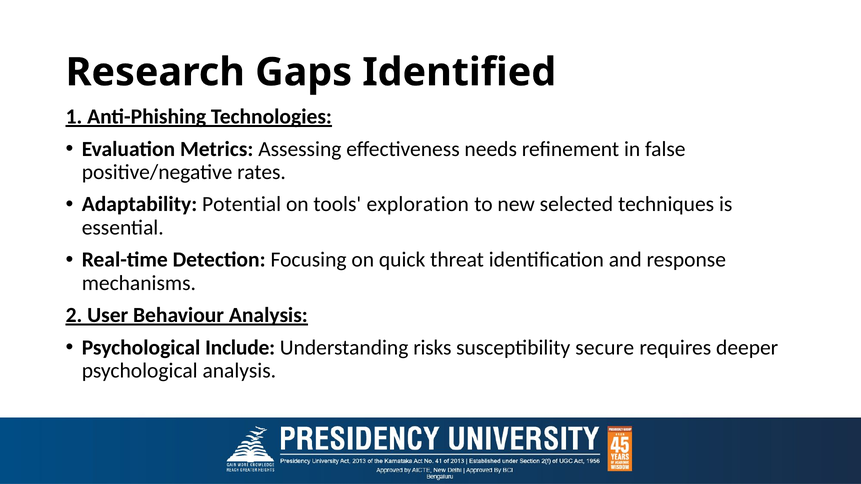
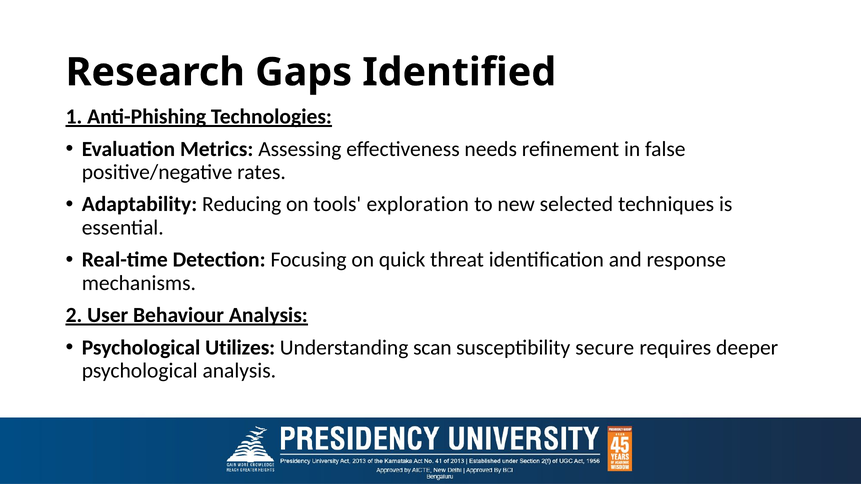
Potential: Potential -> Reducing (242, 205)
Include: Include -> Utilizes (240, 348)
risks: risks -> scan (432, 348)
